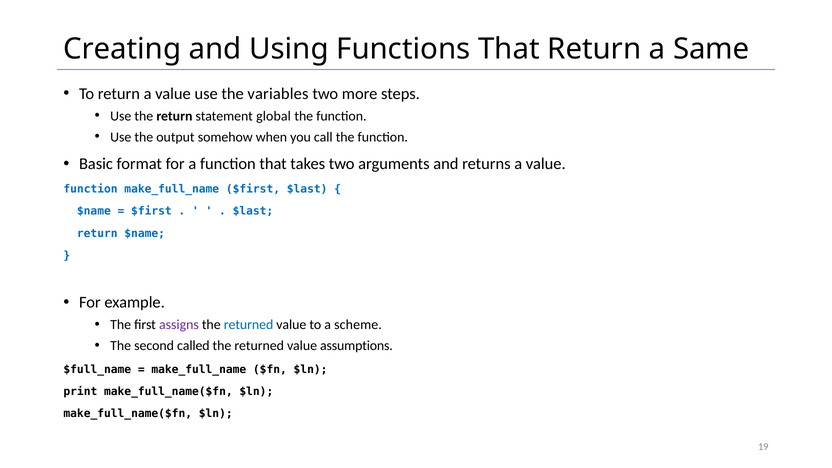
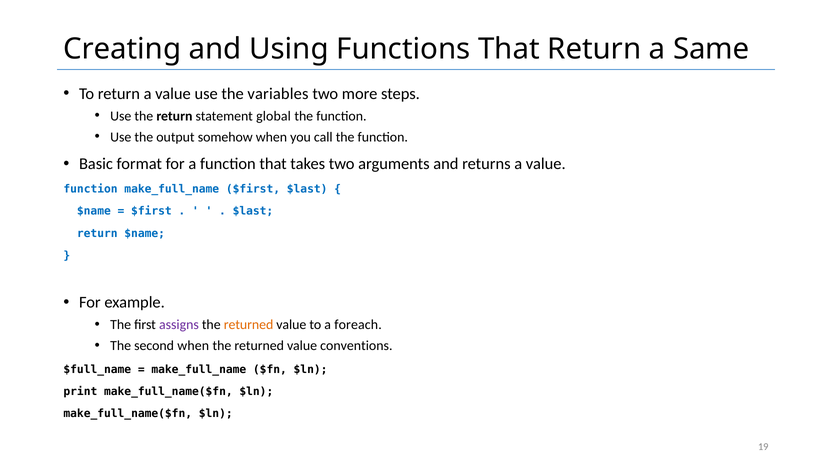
returned colour: blue -> orange (249, 325)
scheme: scheme -> foreach (358, 325)
second called: called -> when (193, 346)
assumptions: assumptions -> conventions (356, 346)
